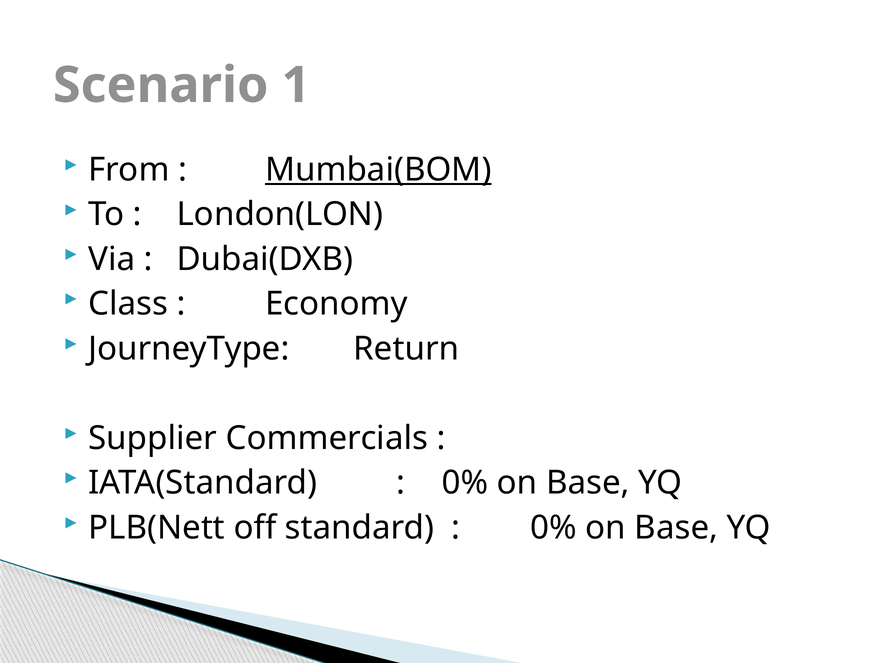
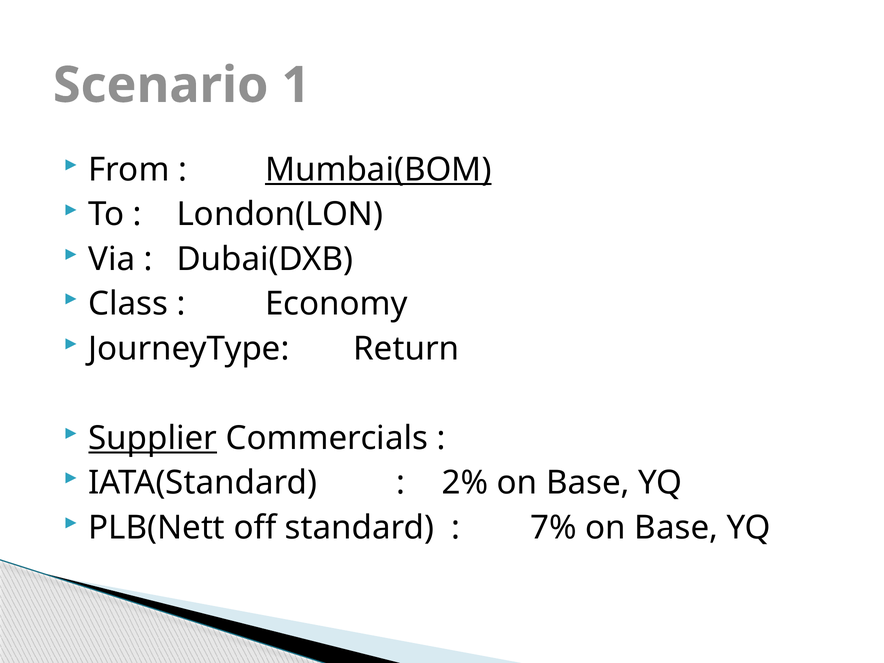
Supplier underline: none -> present (153, 438)
0%: 0% -> 2% (465, 483)
0%: 0% -> 7% (554, 528)
